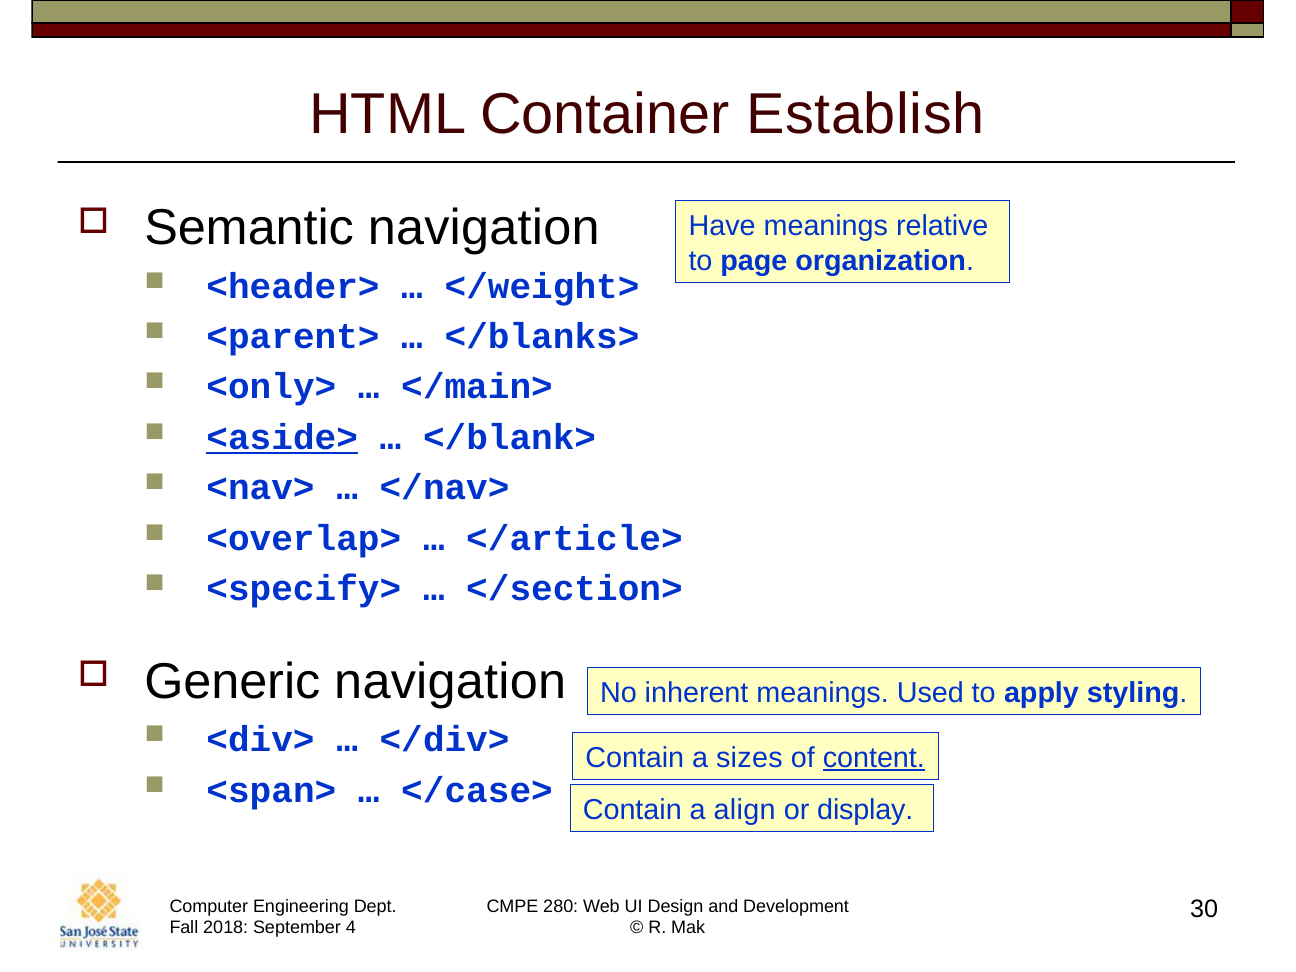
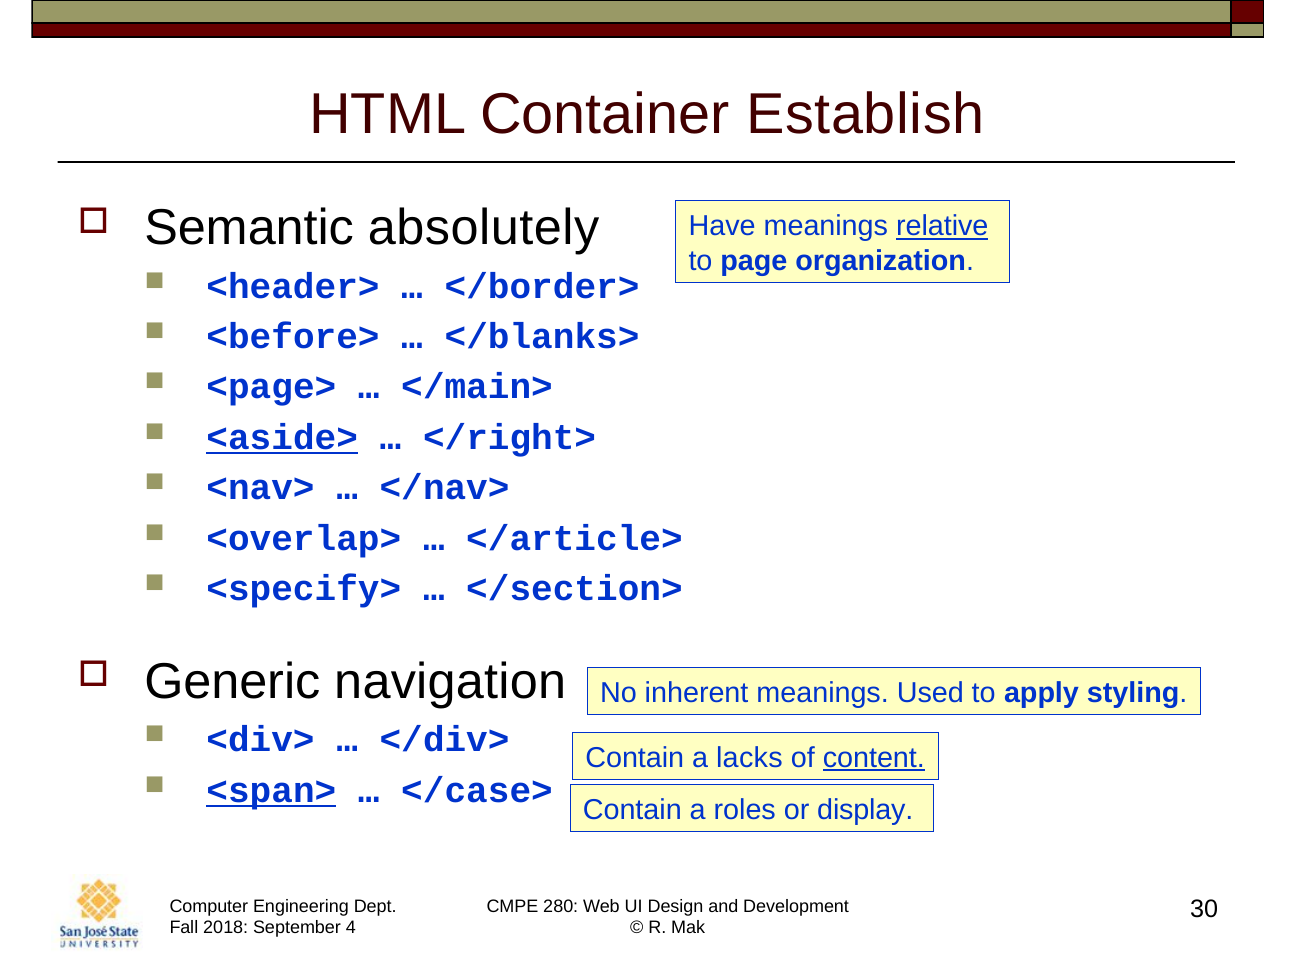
Semantic navigation: navigation -> absolutely (484, 228)
relative underline: none -> present (942, 226)
</weight>: </weight> -> </border> (542, 286)
<parent>: <parent> -> <before> (293, 337)
<only>: <only> -> <page> (271, 387)
</blank>: </blank> -> </right> (510, 437)
sizes: sizes -> lacks (749, 758)
<span> underline: none -> present (271, 790)
align: align -> roles (745, 810)
